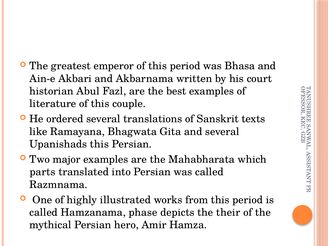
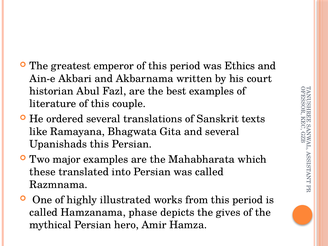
Bhasa: Bhasa -> Ethics (240, 66)
parts: parts -> these (43, 172)
their: their -> gives (228, 212)
